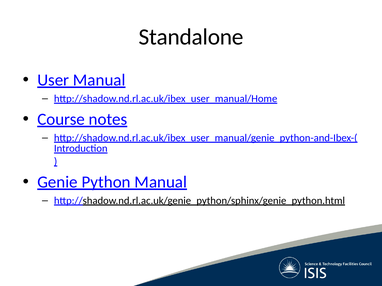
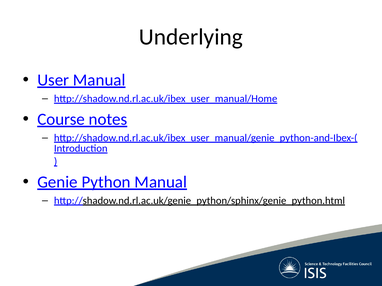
Standalone: Standalone -> Underlying (191, 37)
